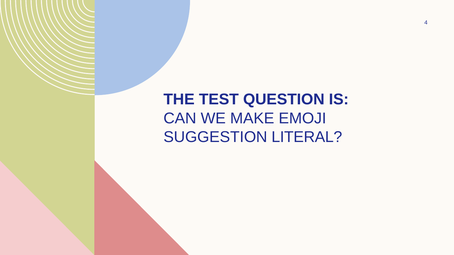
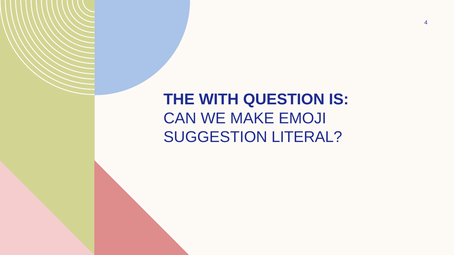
TEST: TEST -> WITH (219, 100)
